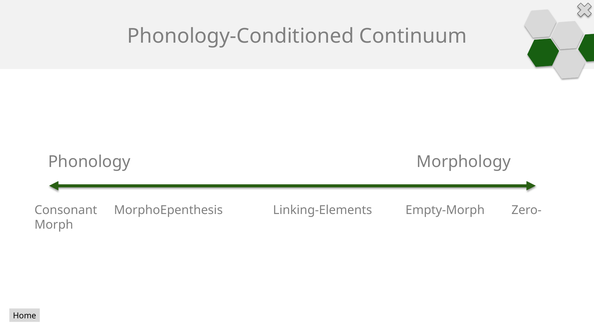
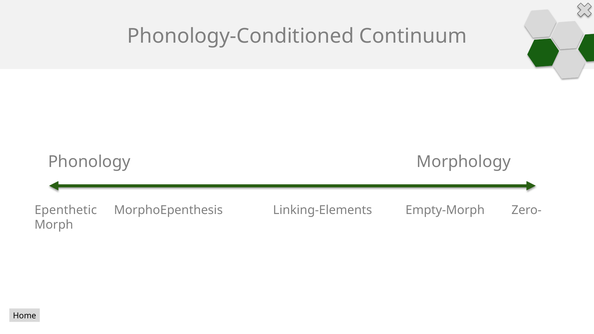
Consonant: Consonant -> Epenthetic (66, 210)
